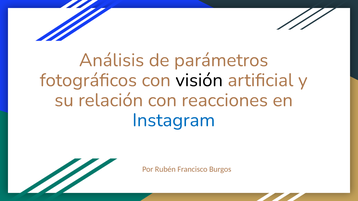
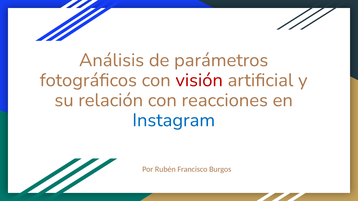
visión colour: black -> red (199, 80)
